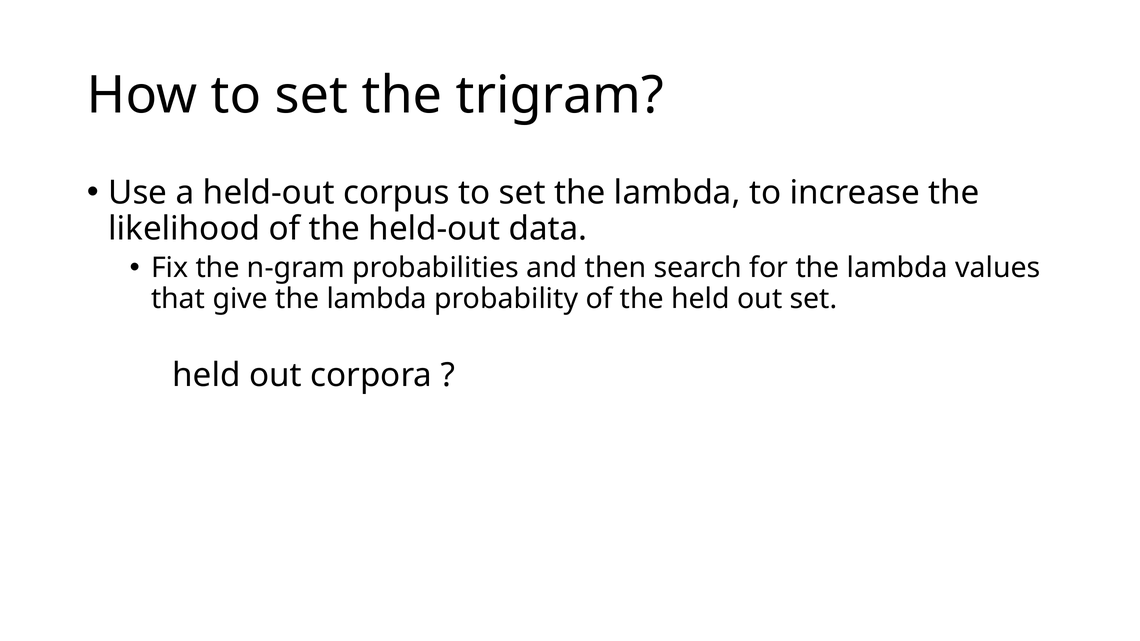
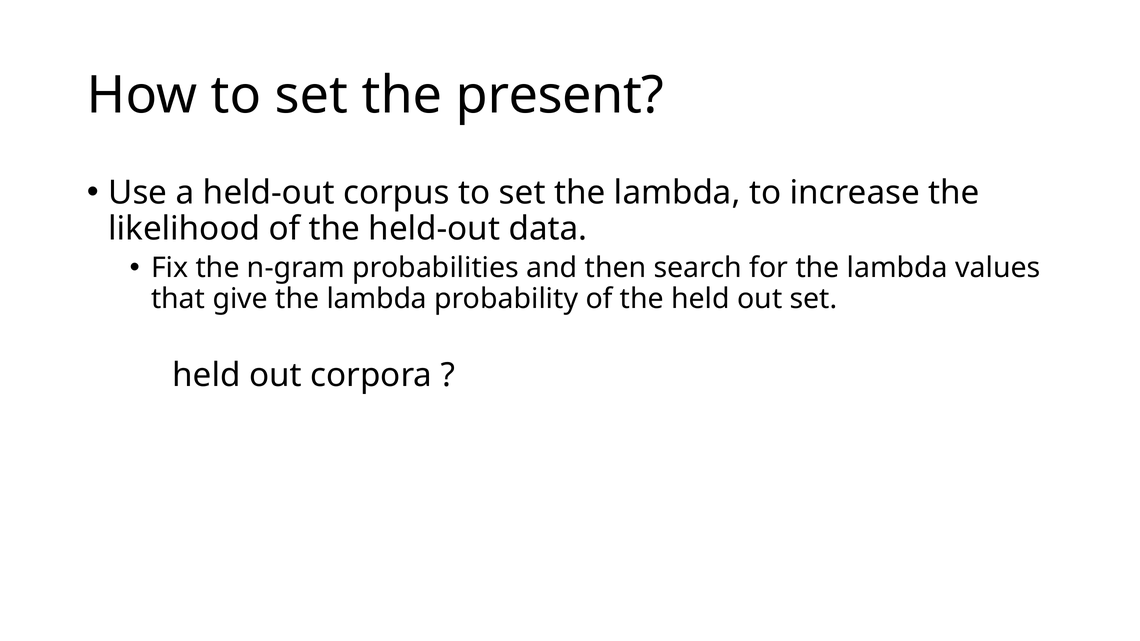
trigram: trigram -> present (560, 96)
